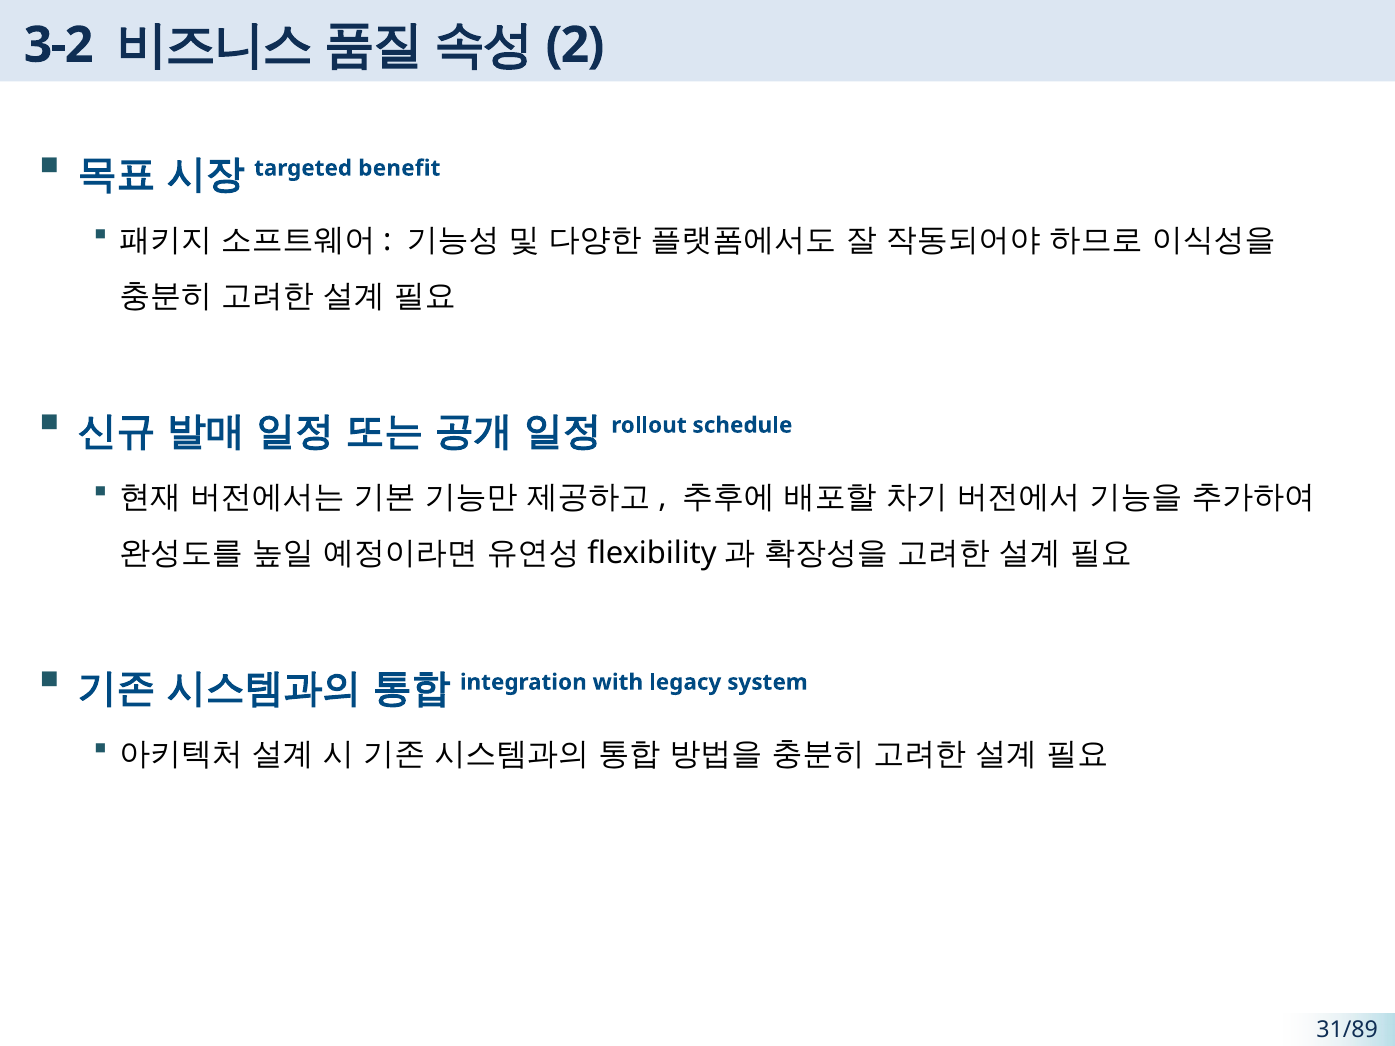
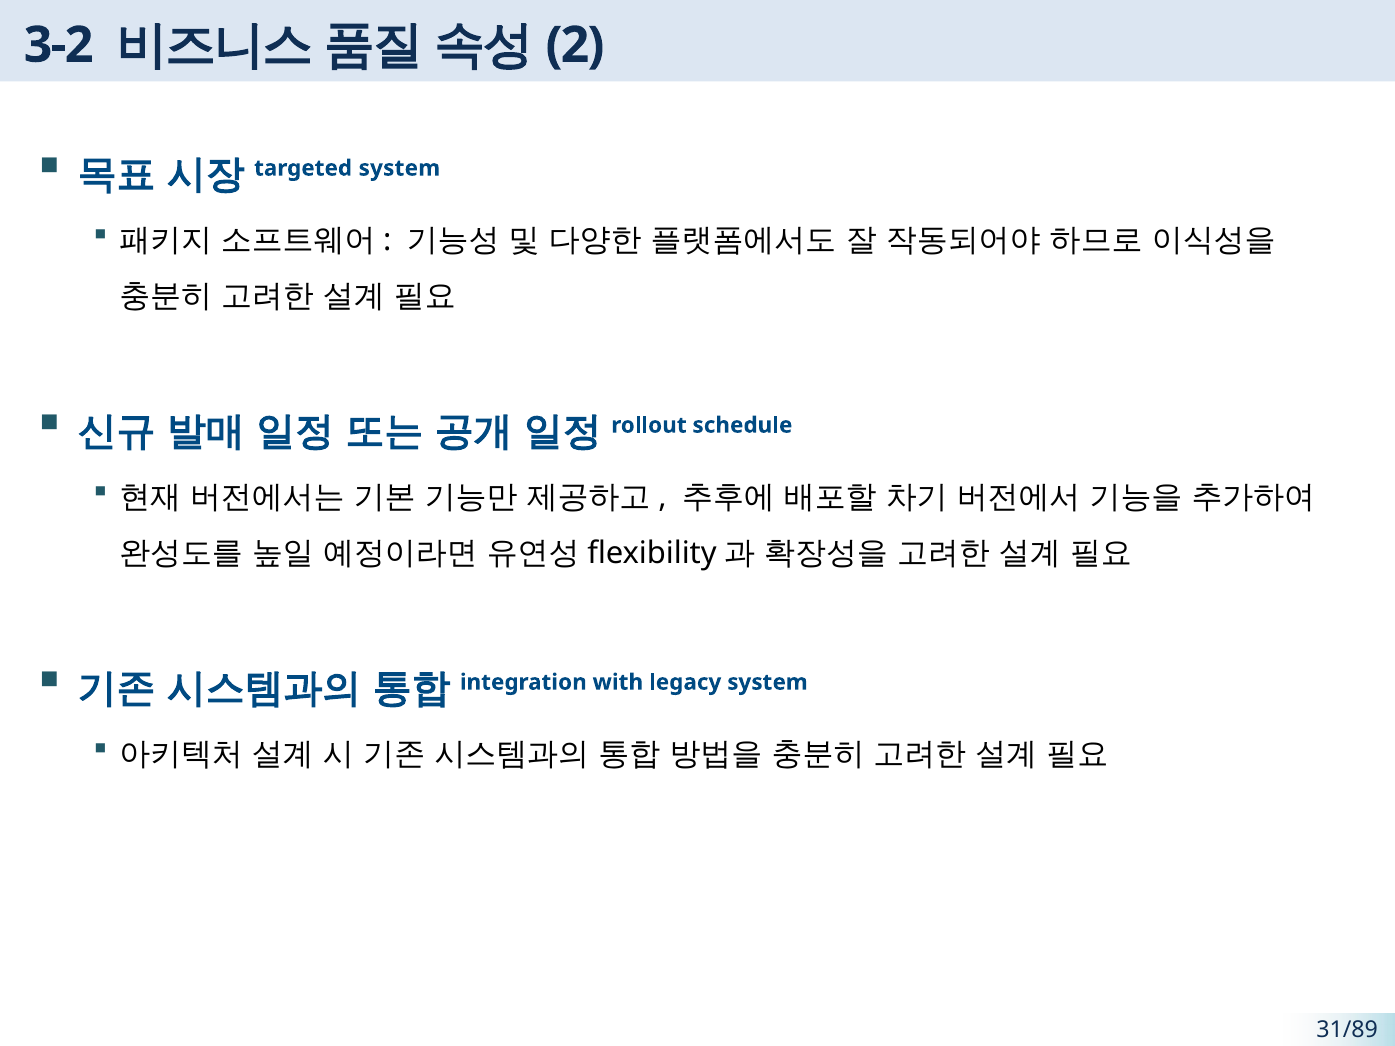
benefit: benefit -> system (399, 168)
